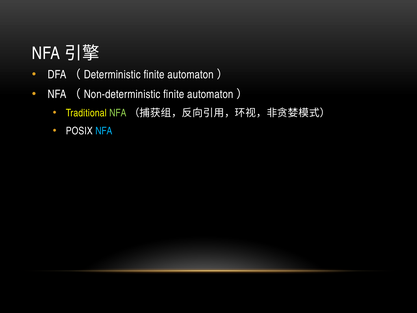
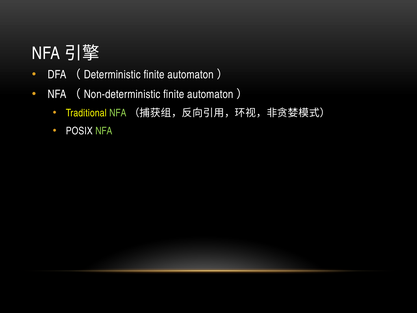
NFA colour: light blue -> light green (104, 131)
